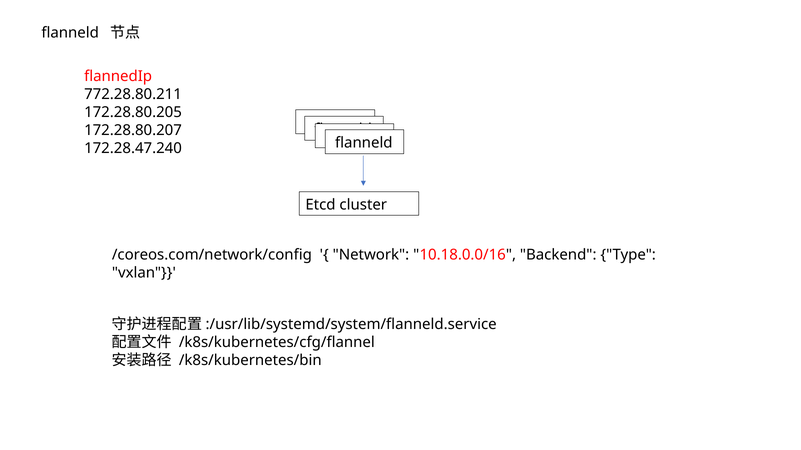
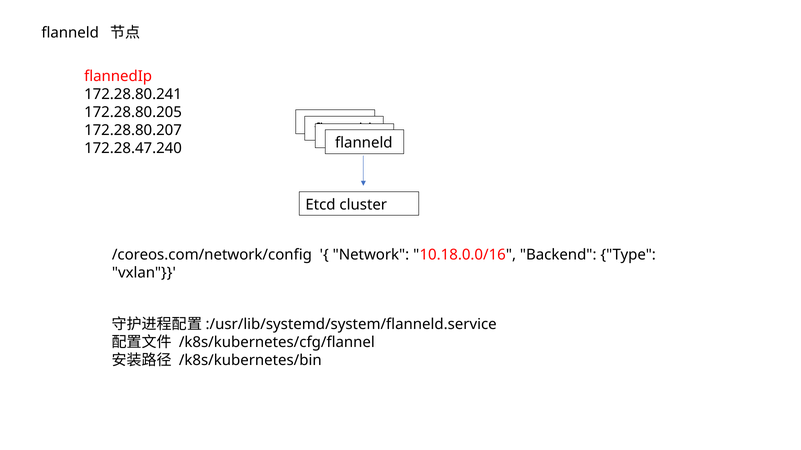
772.28.80.211: 772.28.80.211 -> 172.28.80.241 (133, 94)
